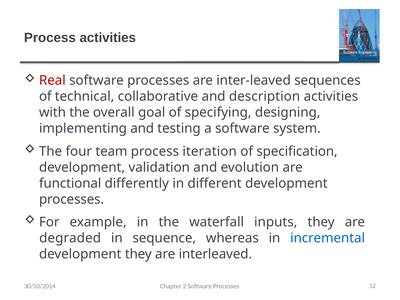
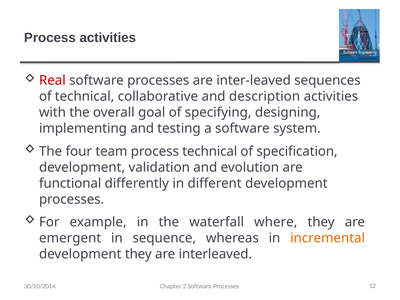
process iteration: iteration -> technical (210, 151)
inputs: inputs -> where (276, 222)
degraded: degraded -> emergent (70, 238)
incremental colour: blue -> orange (328, 238)
